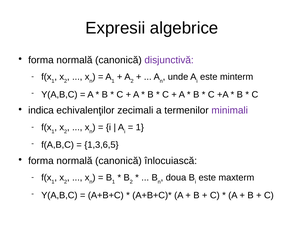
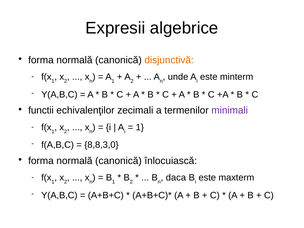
disjunctivă colour: purple -> orange (169, 60)
indica: indica -> functii (41, 110)
1,3,6,5: 1,3,6,5 -> 8,8,3,0 (101, 145)
doua: doua -> daca (176, 178)
